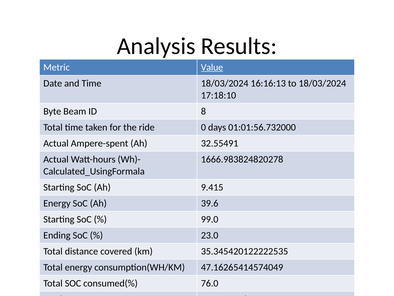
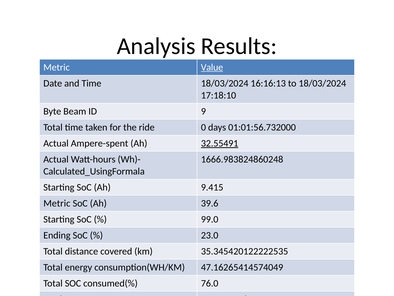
8: 8 -> 9 (203, 111)
32.55491 underline: none -> present (220, 143)
1666.983824820278: 1666.983824820278 -> 1666.983824860248 (242, 159)
Energy: Energy -> Metric (57, 203)
